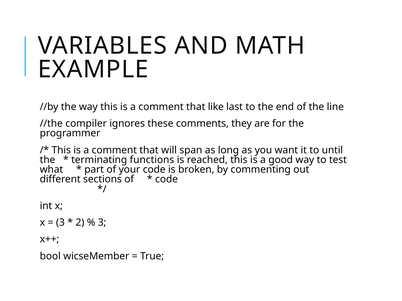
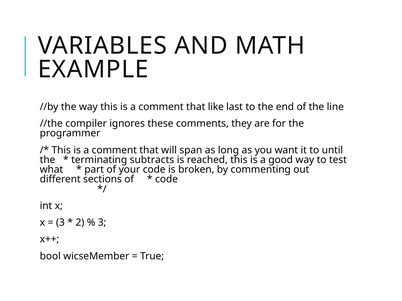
functions: functions -> subtracts (152, 160)
